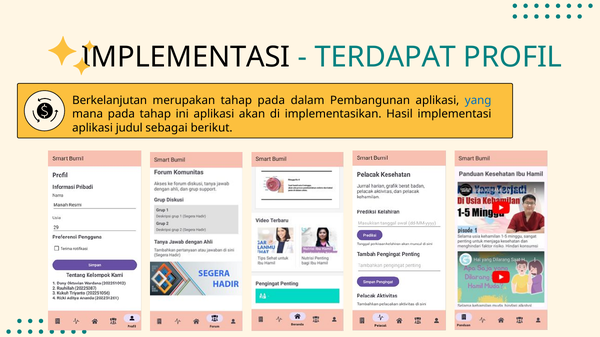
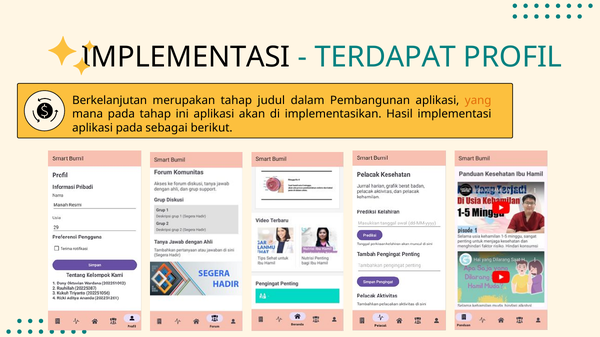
tahap pada: pada -> judul (271, 100)
yang colour: blue -> orange (478, 100)
aplikasi judul: judul -> pada (129, 128)
